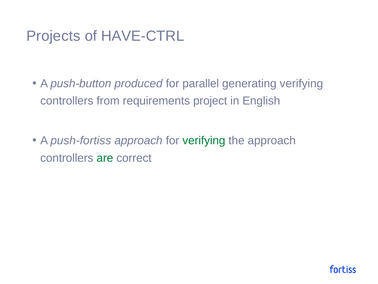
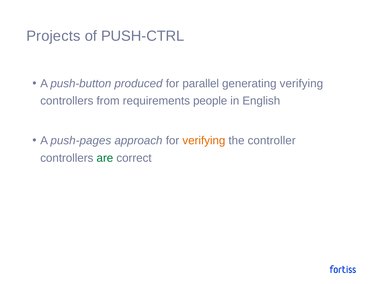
HAVE-CTRL: HAVE-CTRL -> PUSH-CTRL (143, 36)
project: project -> people (210, 101)
push-fortiss: push-fortiss -> push-pages (81, 140)
verifying colour: green -> orange (204, 140)
the approach: approach -> controller (272, 140)
